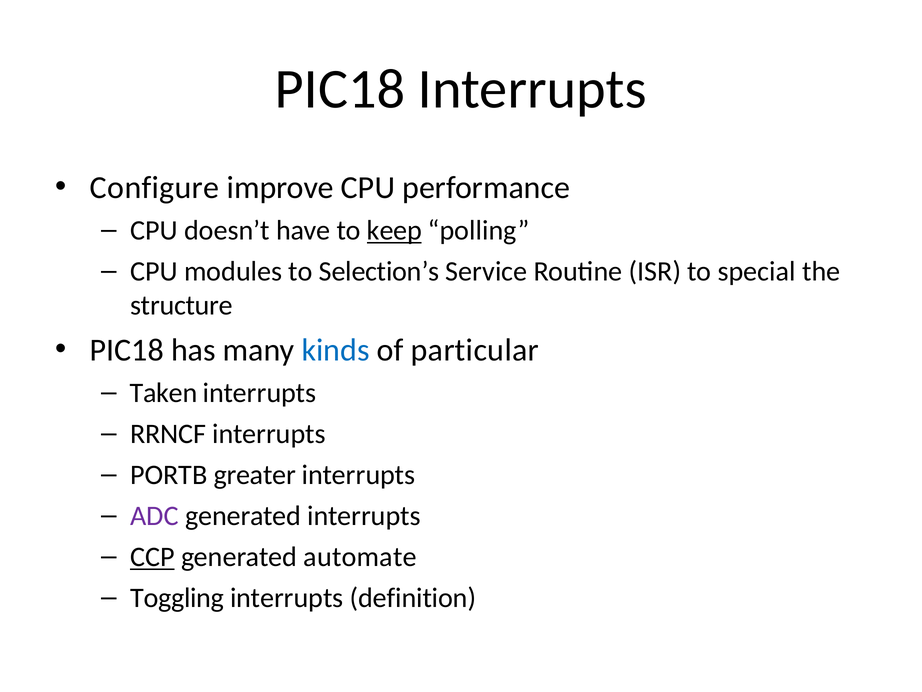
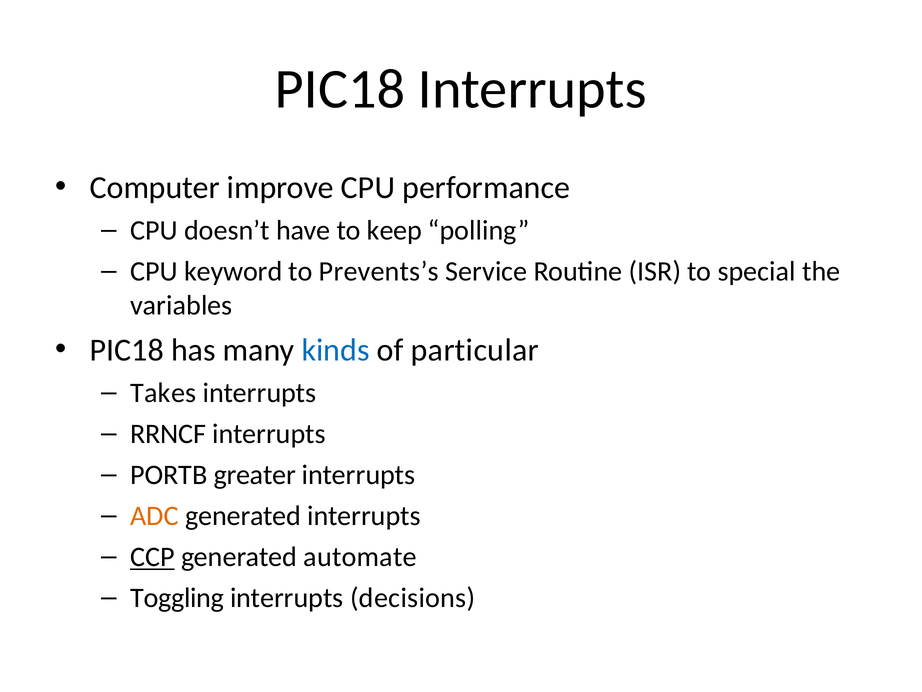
Configure: Configure -> Computer (155, 187)
keep underline: present -> none (394, 230)
modules: modules -> keyword (233, 271)
Selection’s: Selection’s -> Prevents’s (379, 271)
structure: structure -> variables (181, 305)
Taken: Taken -> Takes (163, 393)
ADC colour: purple -> orange (155, 516)
definition: definition -> decisions (413, 598)
